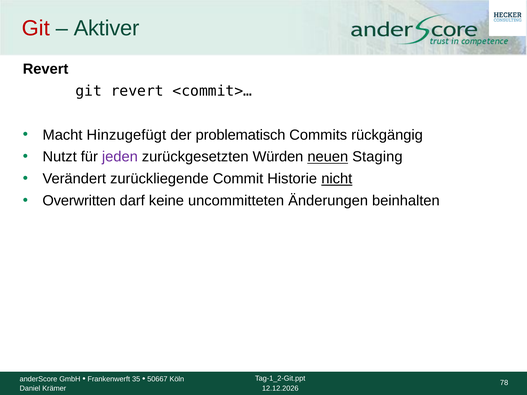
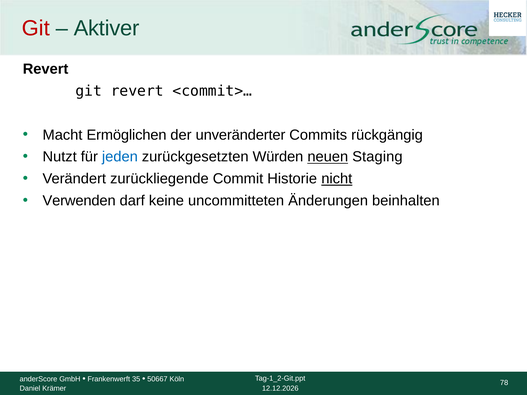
Hinzugefügt: Hinzugefügt -> Ermöglichen (127, 135)
problematisch: problematisch -> unveränderter (241, 135)
jeden colour: purple -> blue (120, 157)
Overwritten: Overwritten -> Verwenden (79, 201)
